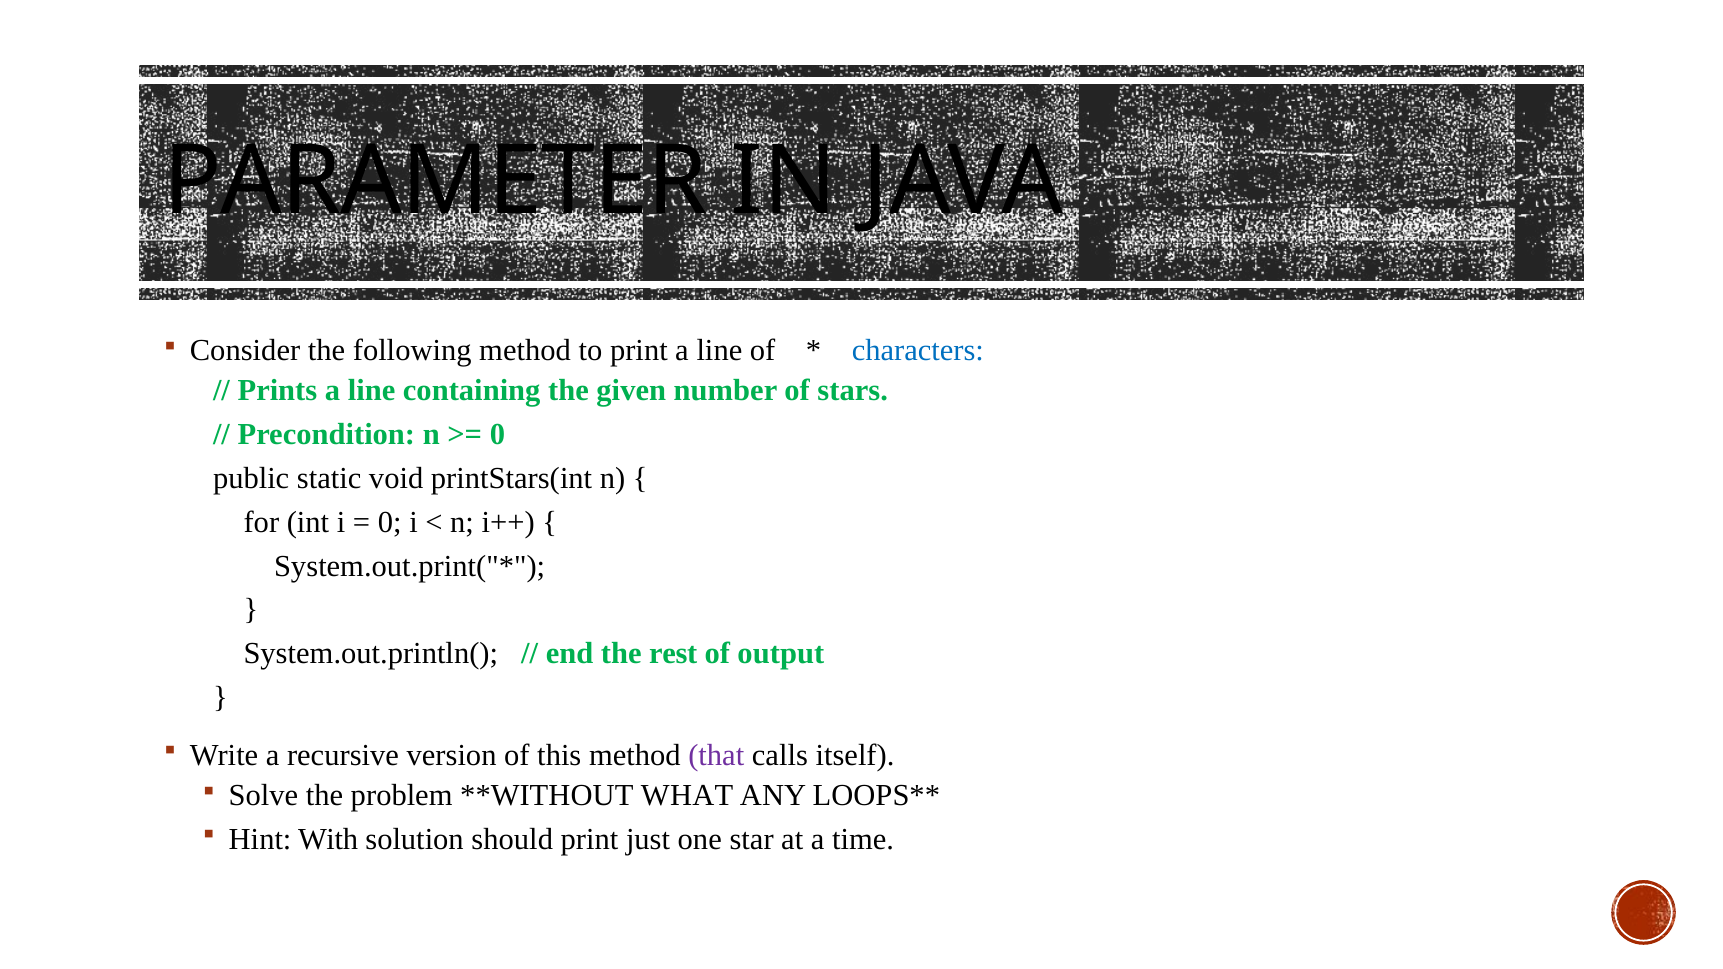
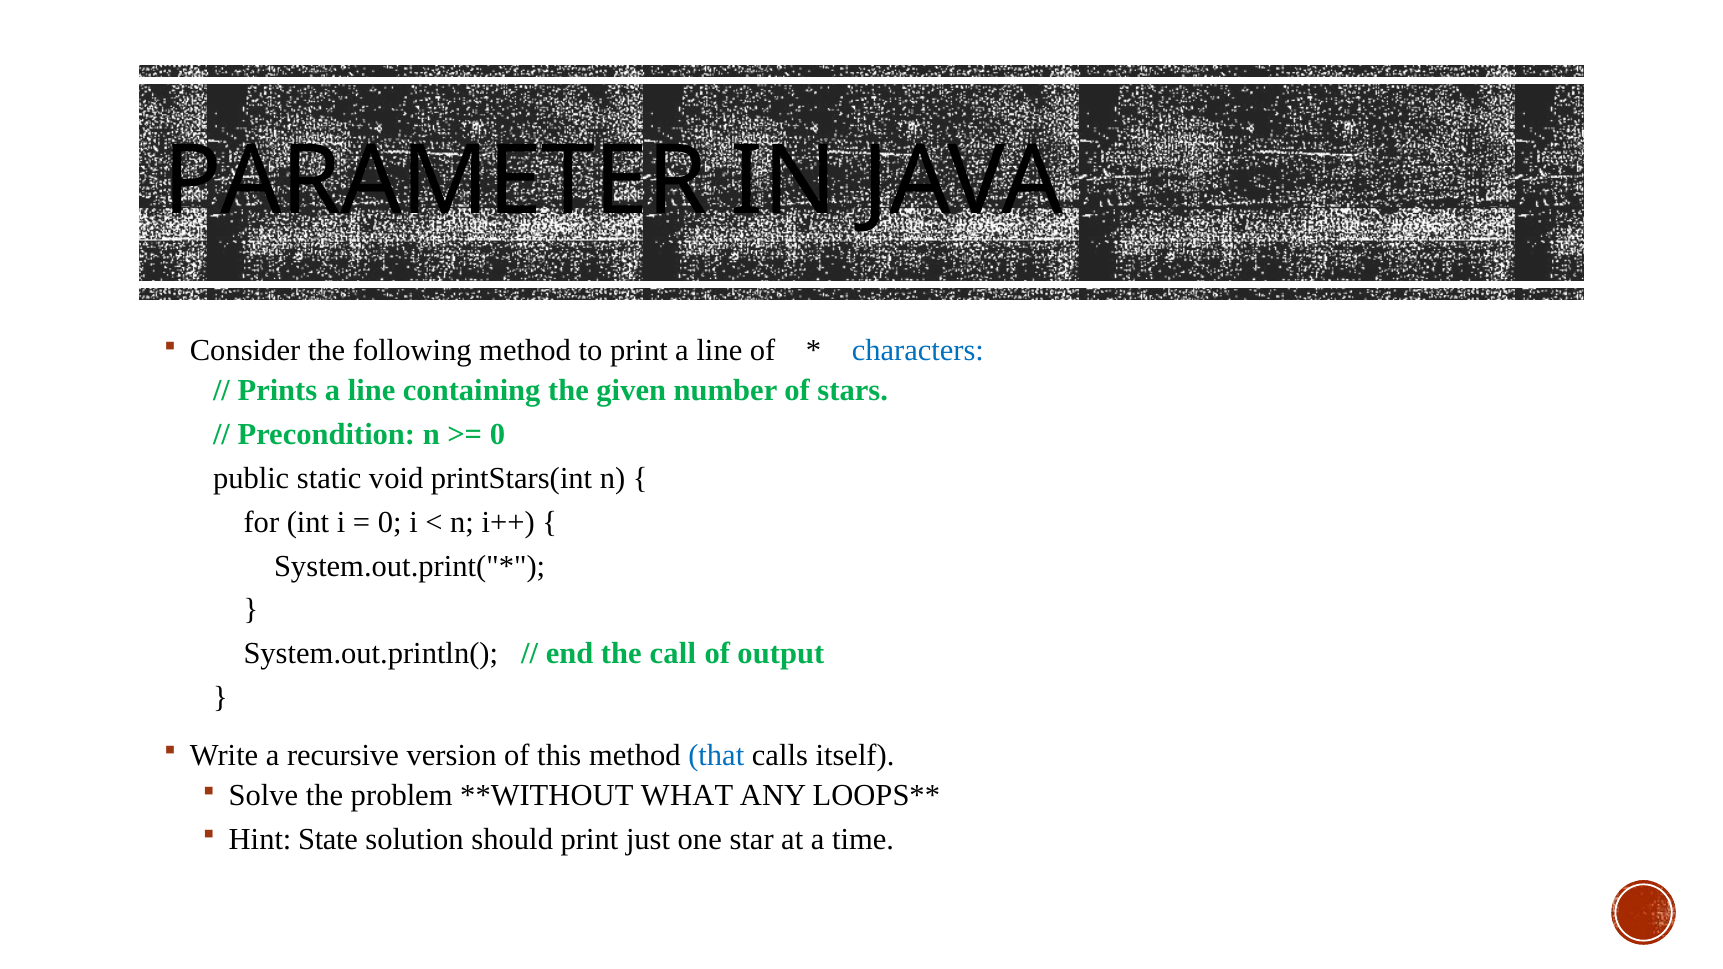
rest: rest -> call (673, 654)
that colour: purple -> blue (716, 756)
With: With -> State (328, 840)
